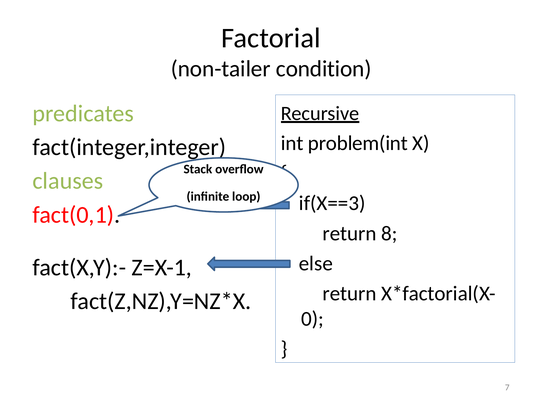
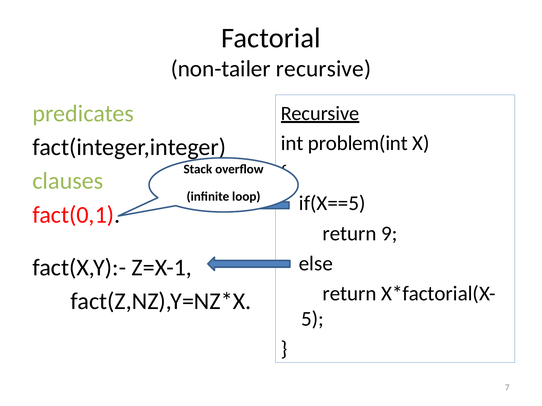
non-tailer condition: condition -> recursive (324, 69)
if(X==3: if(X==3 -> if(X==5 (332, 204)
8: 8 -> 9 (389, 234)
0: 0 -> 5 (312, 319)
